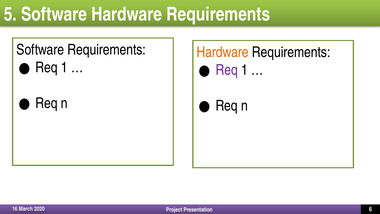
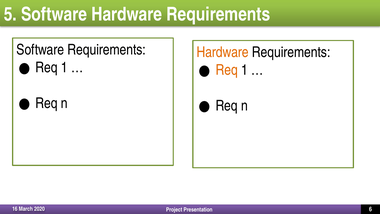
Req colour: purple -> orange (227, 70)
